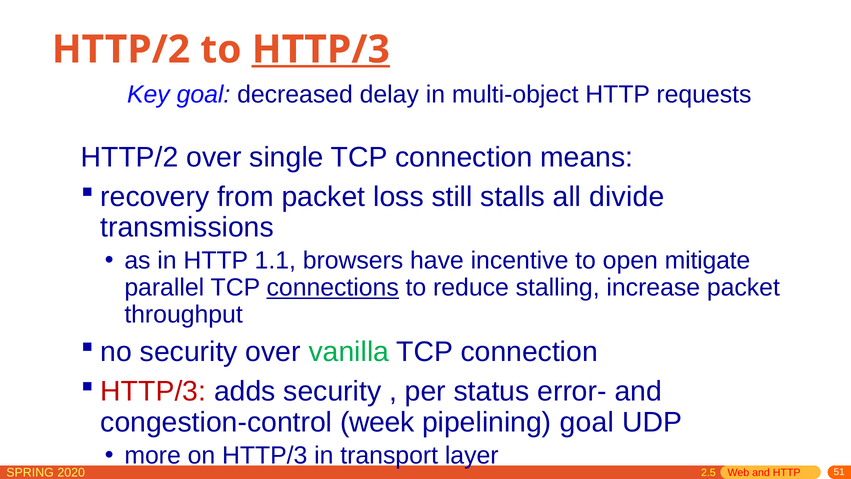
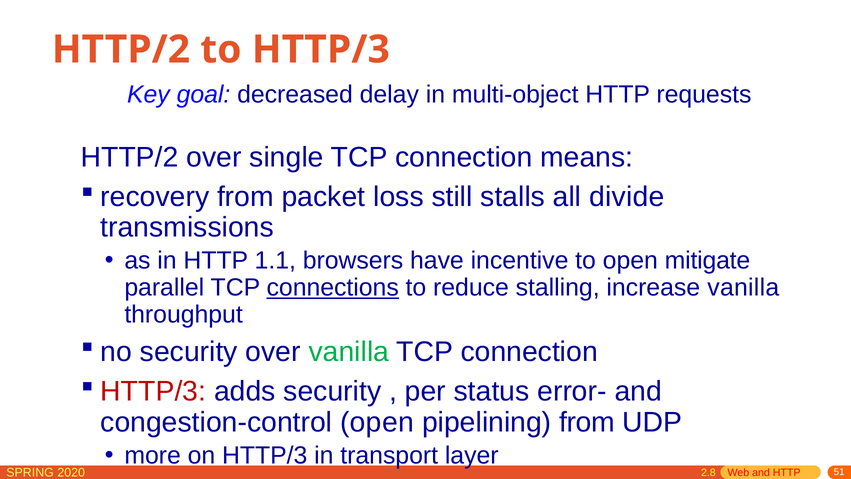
HTTP/3 underline: present -> none (321, 50)
increase packet: packet -> vanilla (743, 287)
congestion-control week: week -> open (377, 422)
pipelining goal: goal -> from (587, 422)
2.5: 2.5 -> 2.8 (708, 473)
